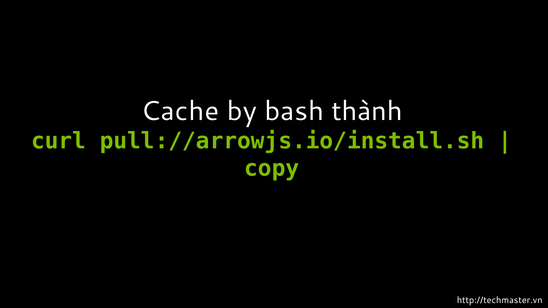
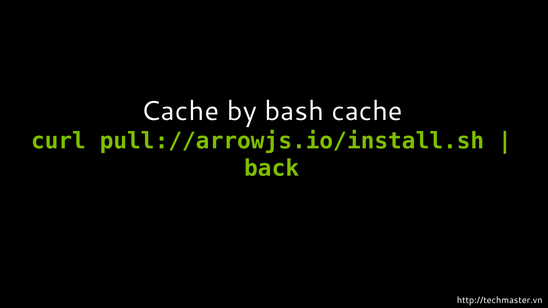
bash thành: thành -> cache (367, 111)
copy: copy -> back (272, 168)
